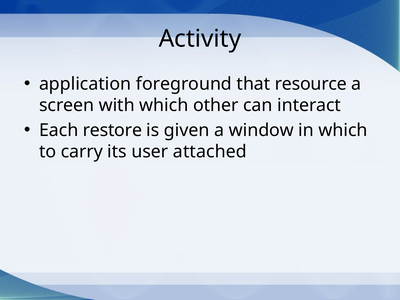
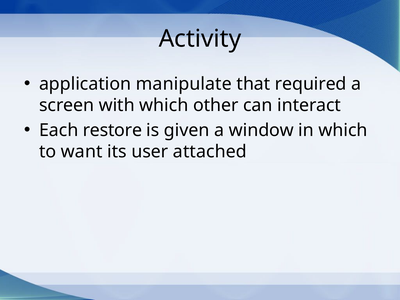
foreground: foreground -> manipulate (184, 84)
resource: resource -> required (311, 84)
carry: carry -> want (82, 151)
